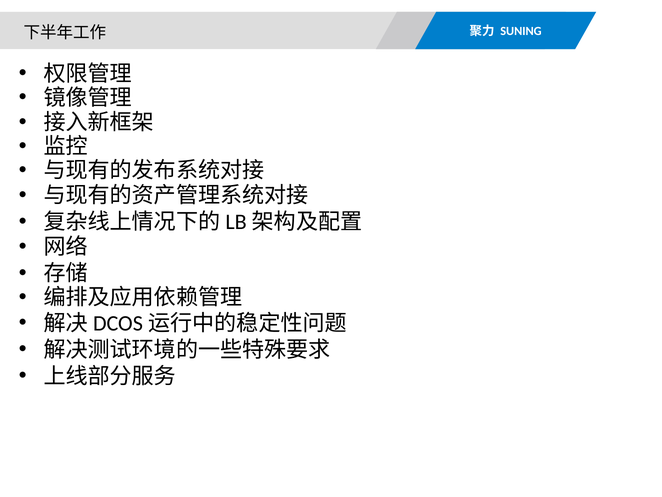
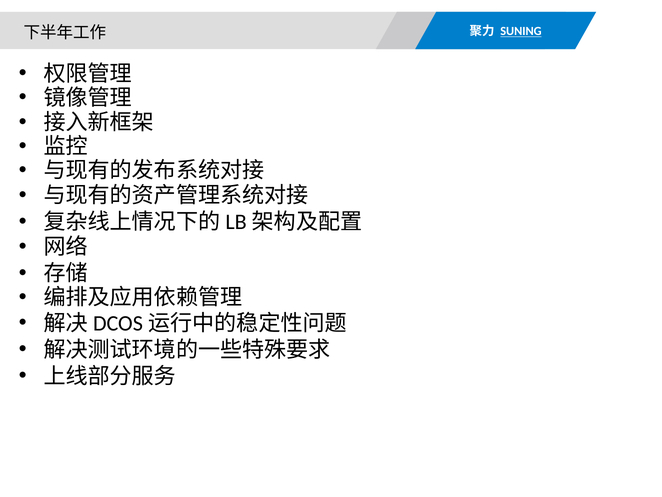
SUNING underline: none -> present (521, 31)
